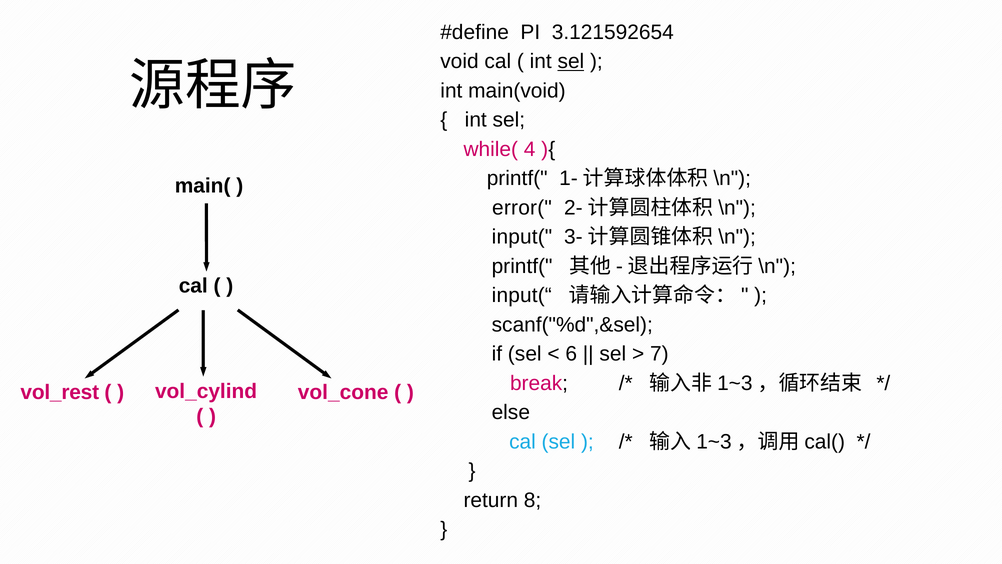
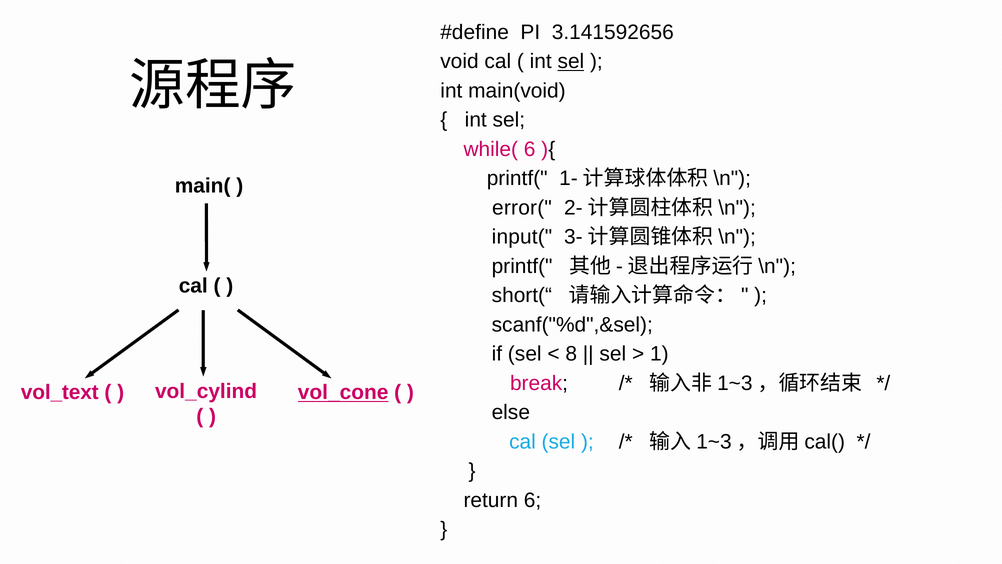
3.121592654: 3.121592654 -> 3.141592656 (613, 32)
while( 4: 4 -> 6 (530, 149)
input(“: input(“ -> short(“ (522, 295)
6: 6 -> 8 (571, 354)
7: 7 -> 1 (659, 354)
vol_rest: vol_rest -> vol_text (60, 392)
vol_cone underline: none -> present (343, 392)
return 8: 8 -> 6 (533, 500)
